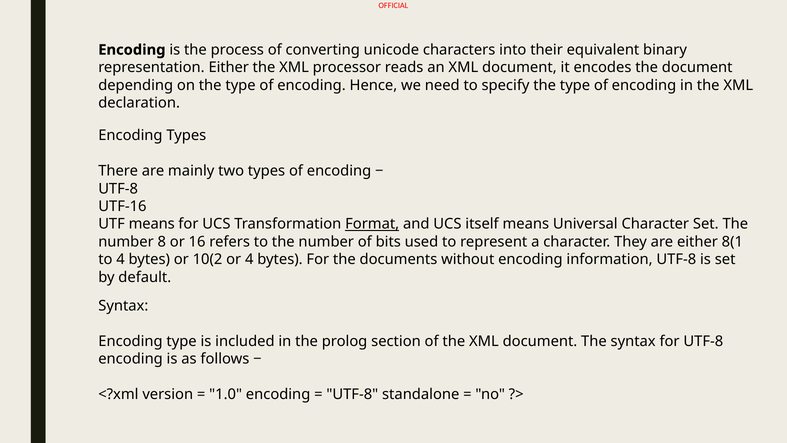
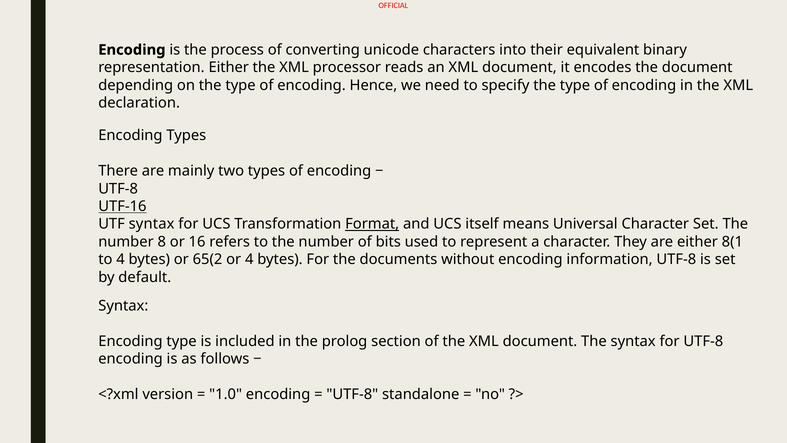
UTF-16 underline: none -> present (122, 206)
UTF means: means -> syntax (152, 224)
10(2: 10(2 -> 65(2 (208, 259)
